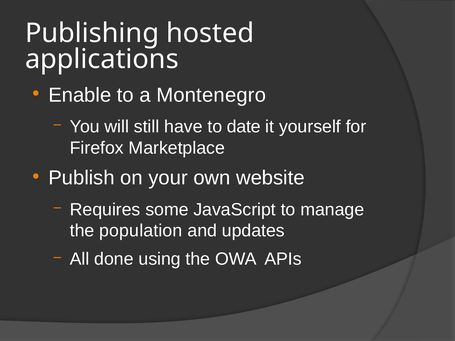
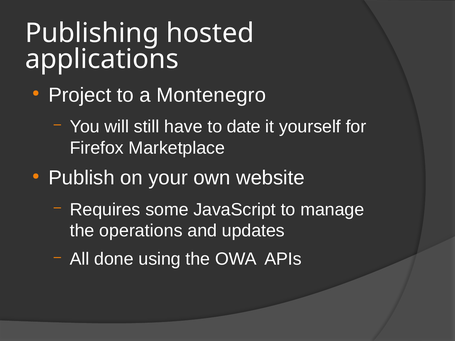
Enable: Enable -> Project (80, 95)
population: population -> operations (141, 231)
